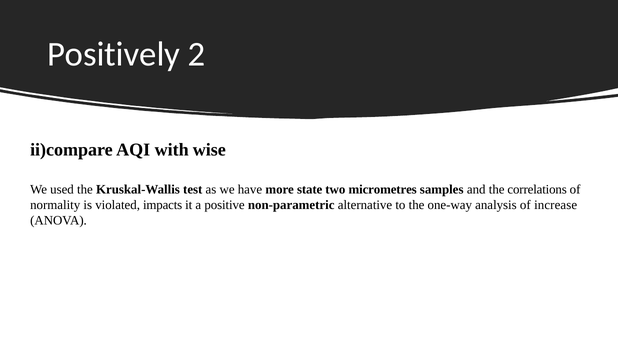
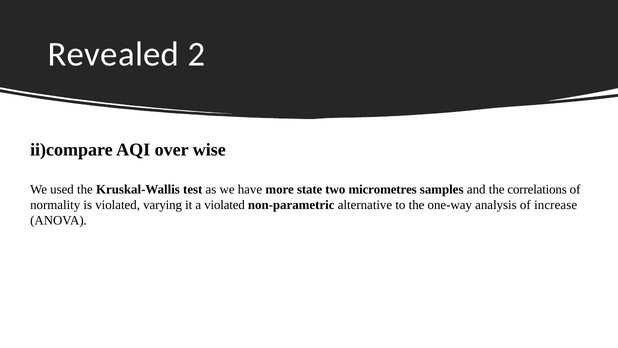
Positively: Positively -> Revealed (113, 54)
with: with -> over (172, 149)
impacts: impacts -> varying (163, 205)
a positive: positive -> violated (225, 205)
